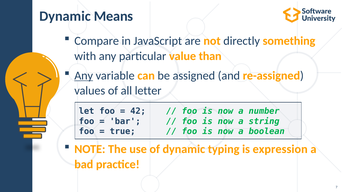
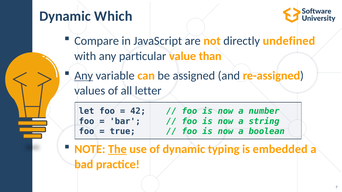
Means: Means -> Which (113, 16)
something: something -> undefined (289, 41)
The underline: none -> present (117, 149)
expression: expression -> embedded (280, 149)
